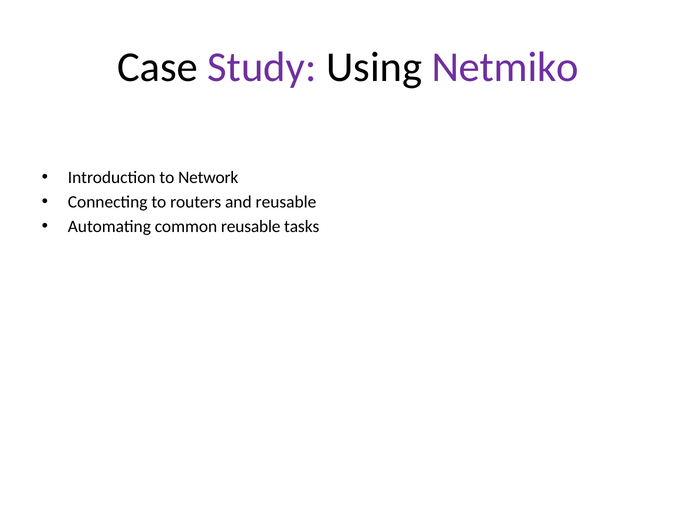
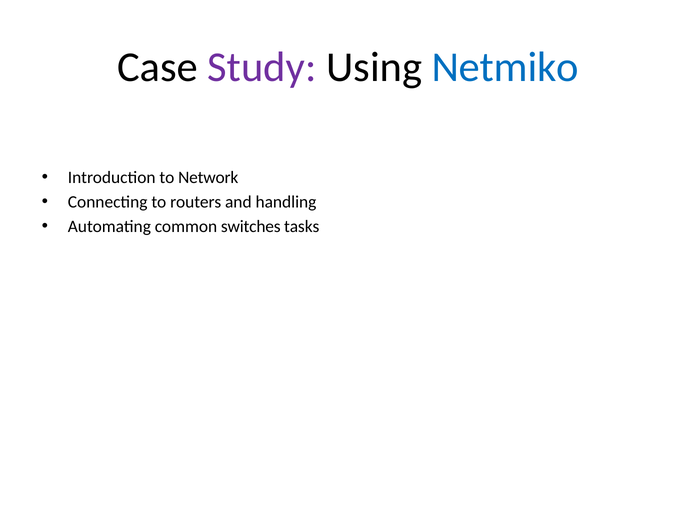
Netmiko colour: purple -> blue (505, 67)
and reusable: reusable -> handling (286, 202)
common reusable: reusable -> switches (251, 226)
